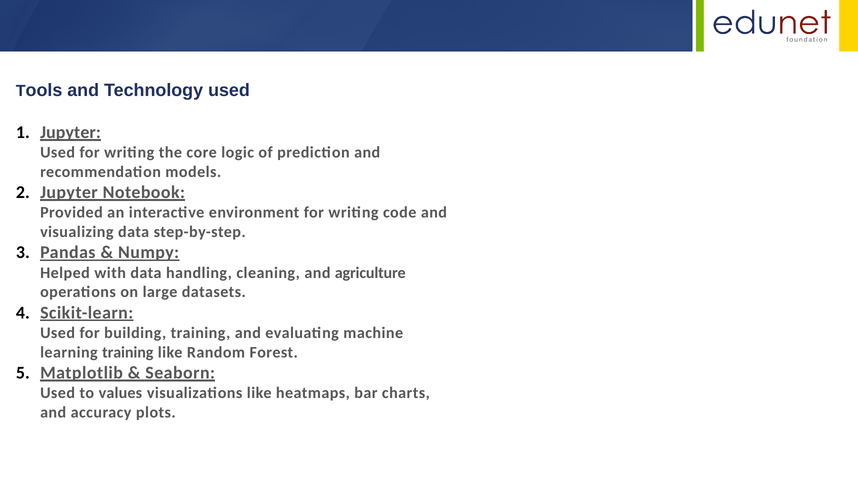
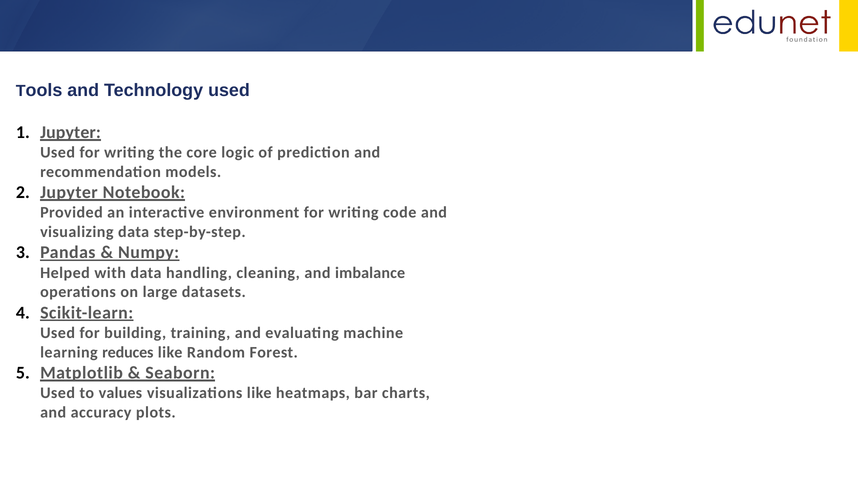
agriculture: agriculture -> imbalance (370, 273)
learning training: training -> reduces (128, 352)
